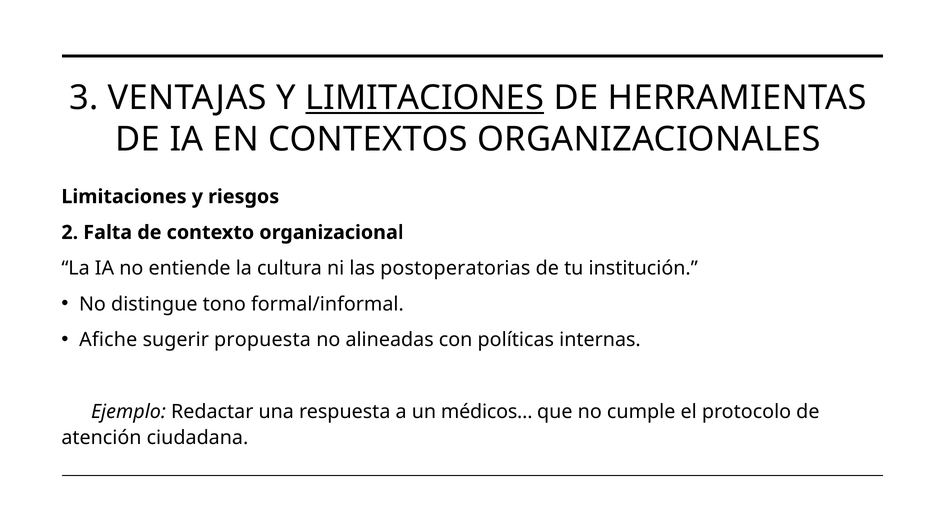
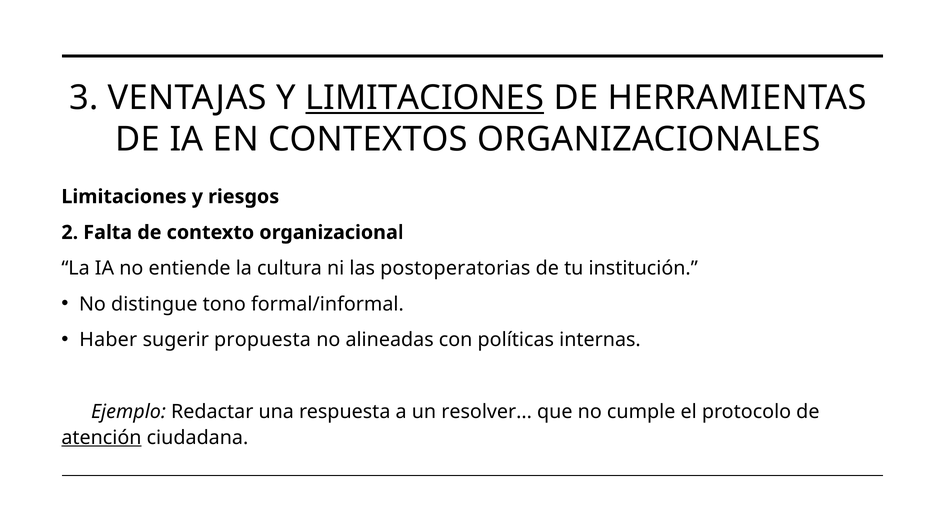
Afiche: Afiche -> Haber (108, 340)
médicos: médicos -> resolver (487, 412)
atención underline: none -> present (101, 438)
